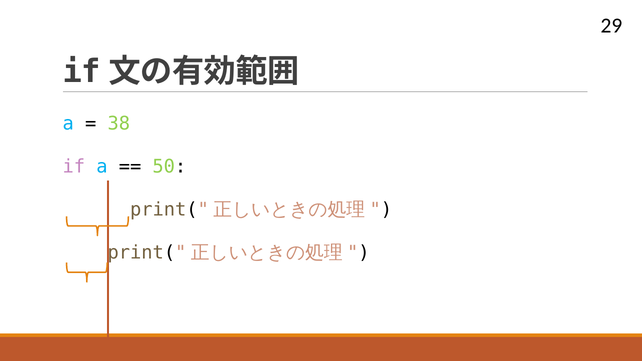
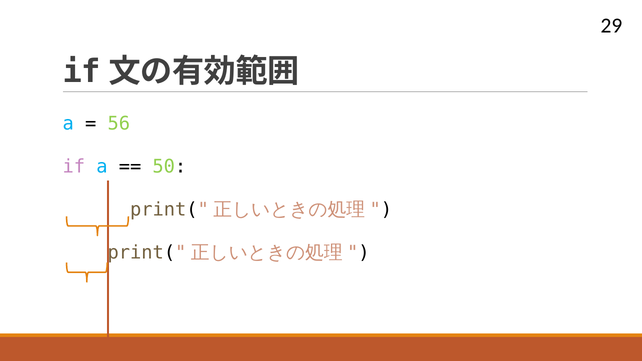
38: 38 -> 56 (119, 123)
